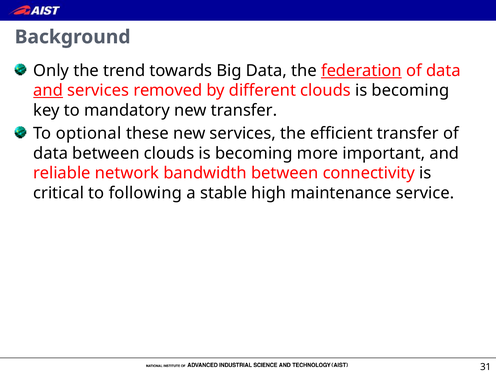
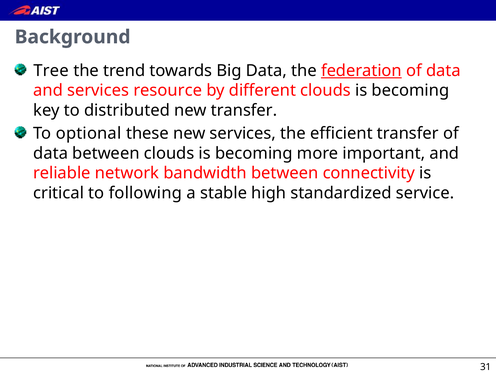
Only: Only -> Tree (51, 71)
and underline: present -> none (48, 91)
removed: removed -> resource (168, 91)
mandatory: mandatory -> distributed (127, 110)
maintenance: maintenance -> standardized (341, 193)
